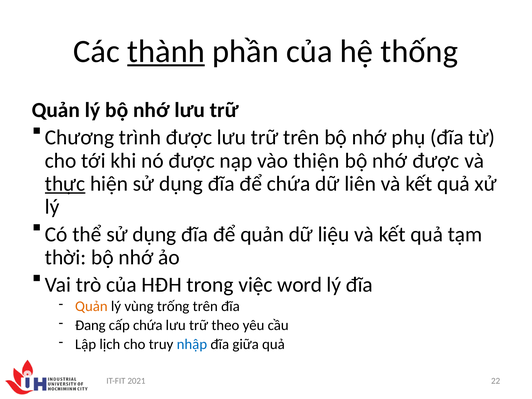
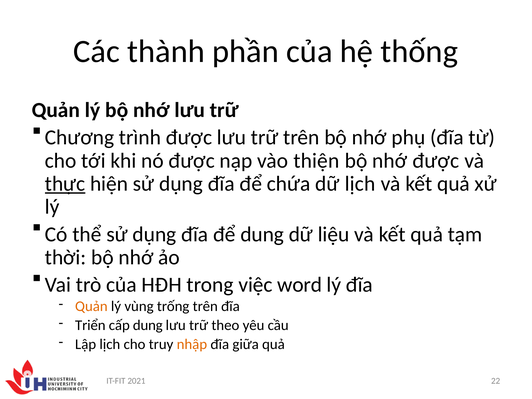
thành underline: present -> none (166, 51)
dữ liên: liên -> lịch (360, 184)
để quản: quản -> dung (262, 234)
Đang: Đang -> Triển (90, 325)
cấp chứa: chứa -> dung (148, 325)
nhập colour: blue -> orange (192, 344)
